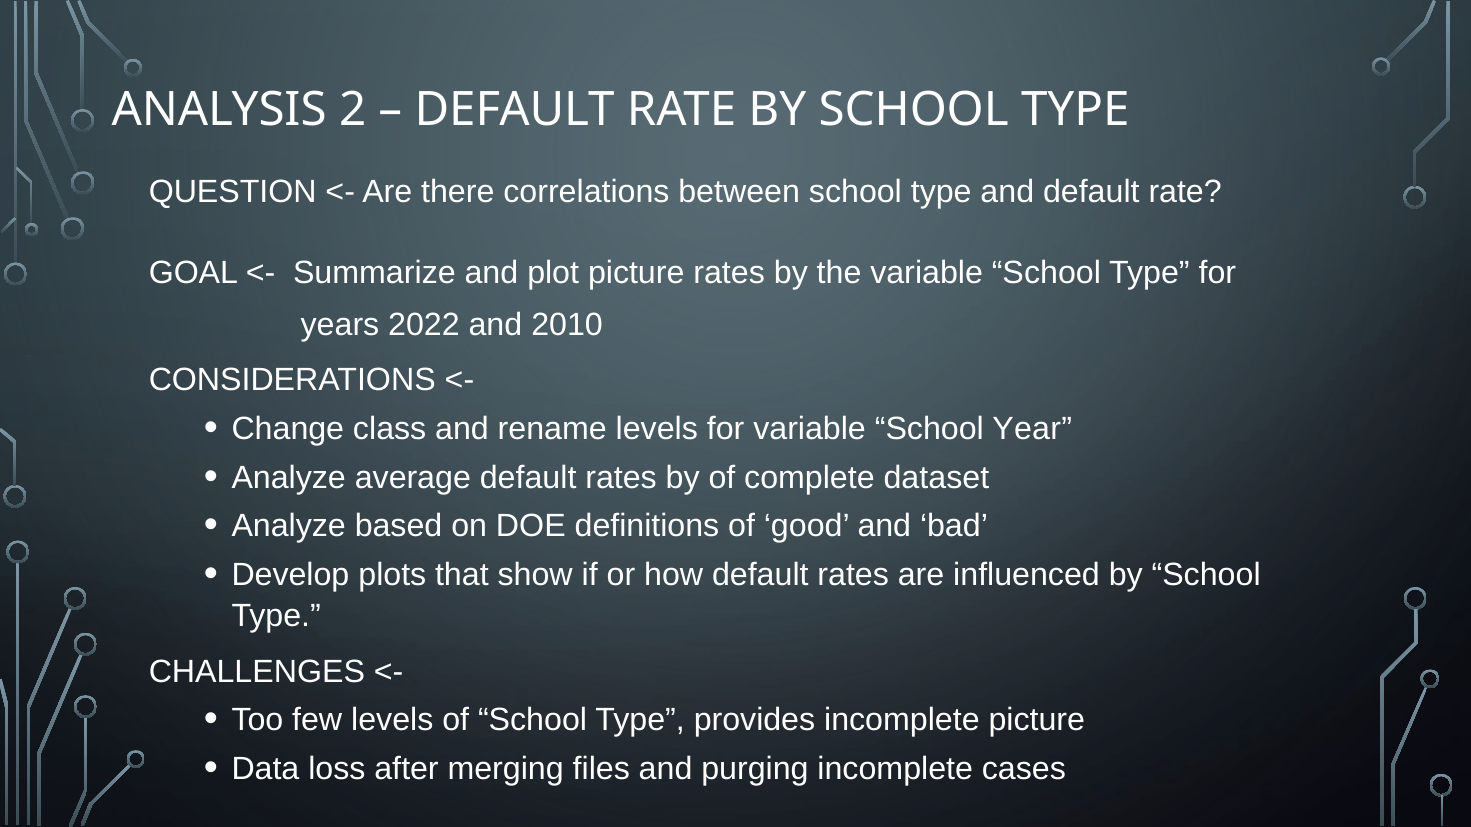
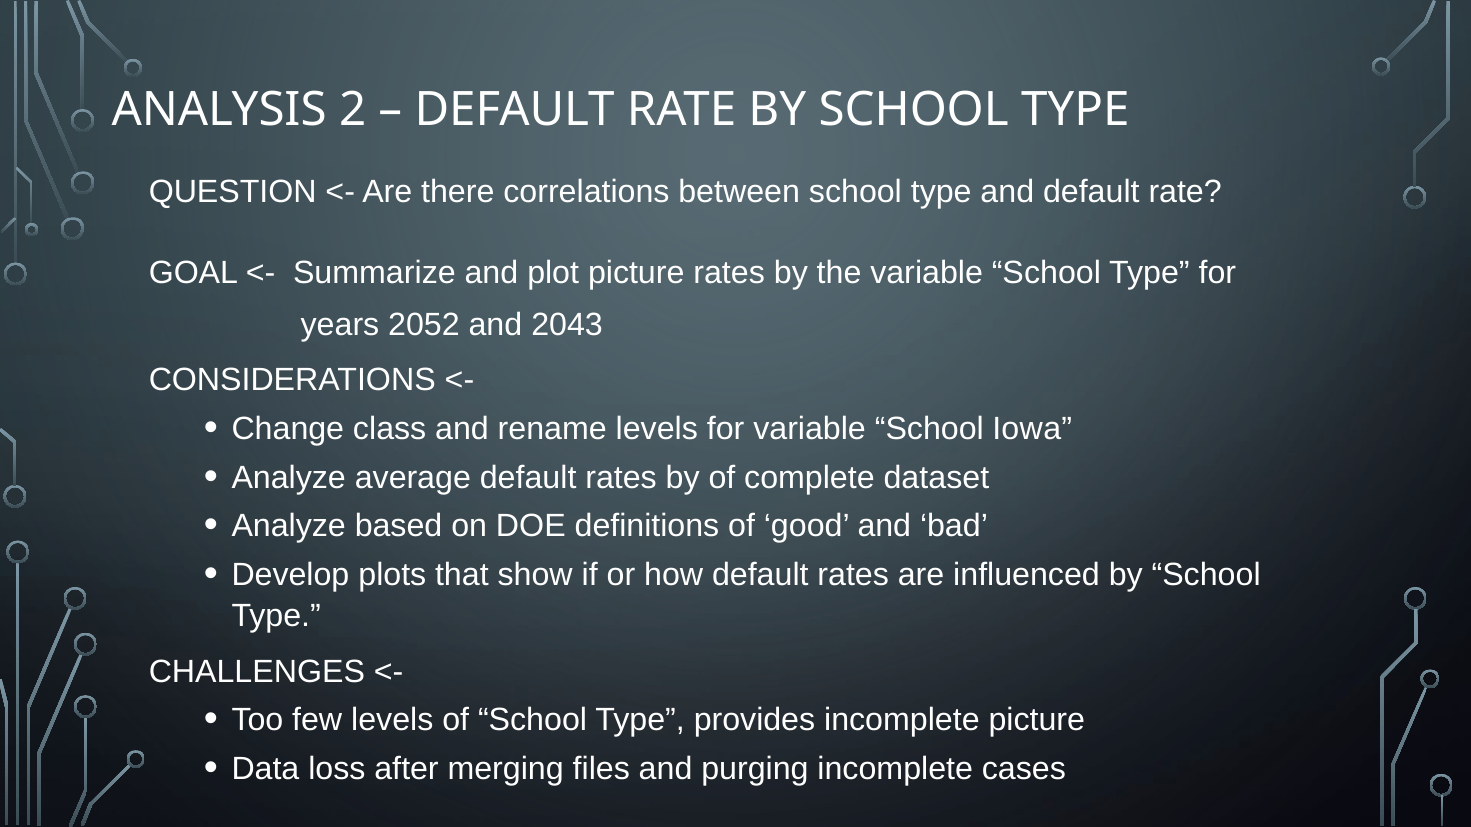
2022: 2022 -> 2052 (424, 325)
2010: 2010 -> 2043 (567, 325)
Year: Year -> Iowa (1032, 429)
